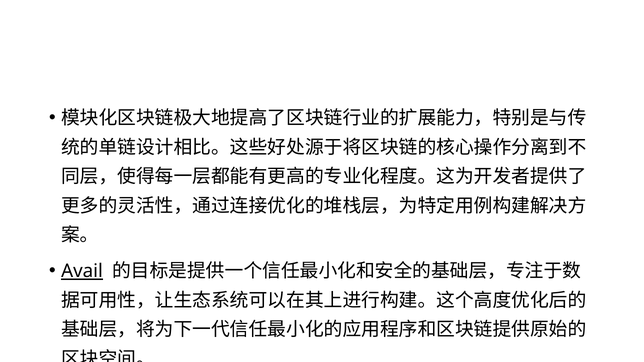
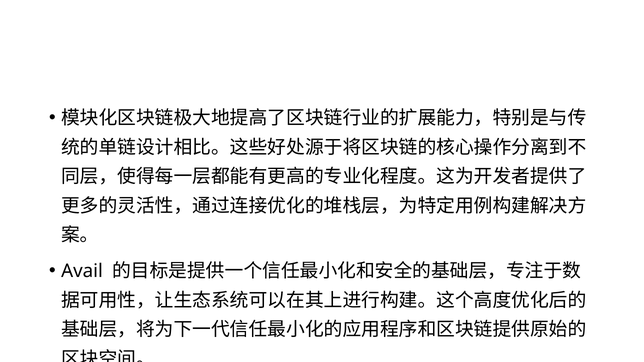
Avail underline: present -> none (82, 271)
